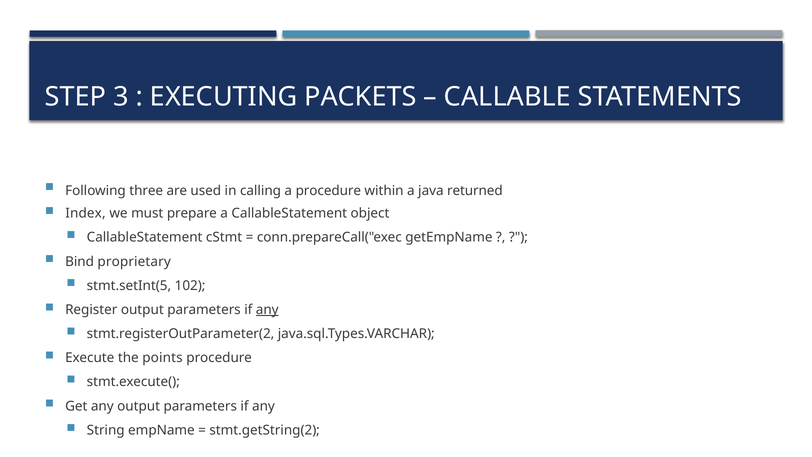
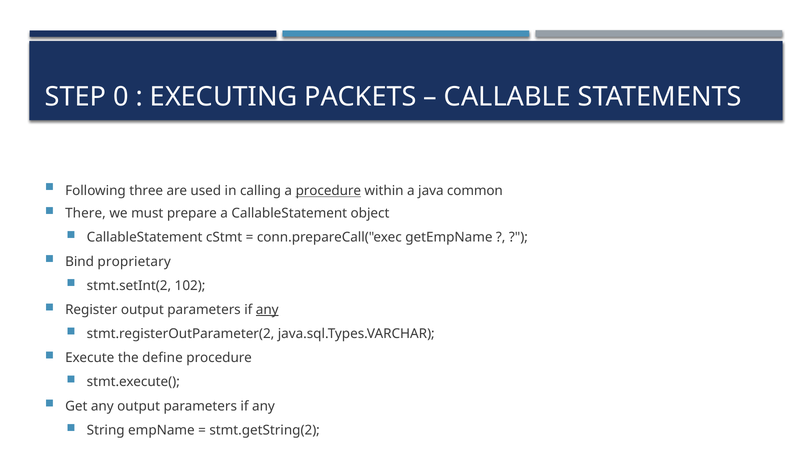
3: 3 -> 0 (121, 97)
procedure underline: none -> present (328, 191)
returned: returned -> common (475, 191)
Index: Index -> There (85, 213)
stmt.setInt(5: stmt.setInt(5 -> stmt.setInt(2 (129, 286)
points: points -> define (162, 358)
